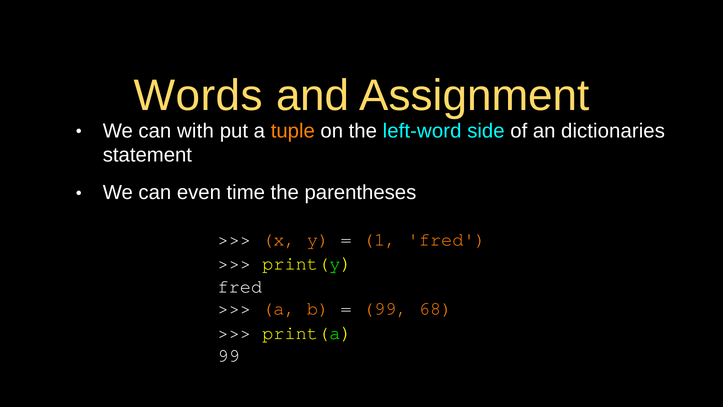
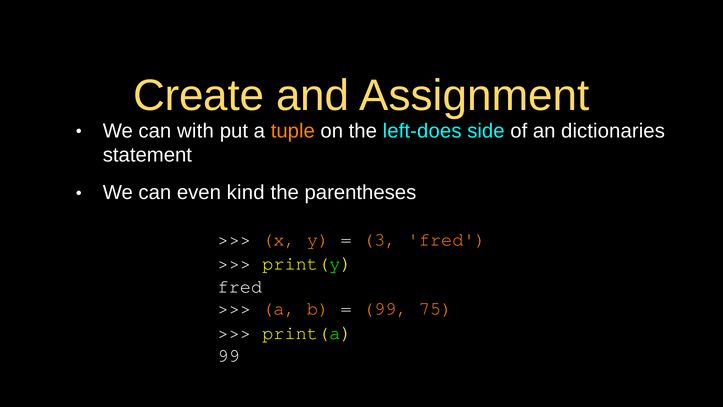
Words: Words -> Create (199, 96)
left-word: left-word -> left-does (422, 131)
time: time -> kind (246, 193)
1: 1 -> 3 (380, 239)
68: 68 -> 75 (436, 309)
